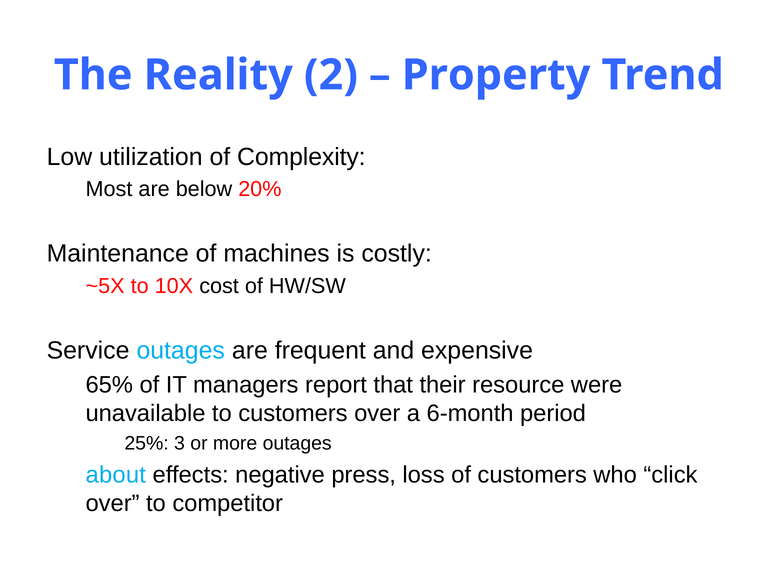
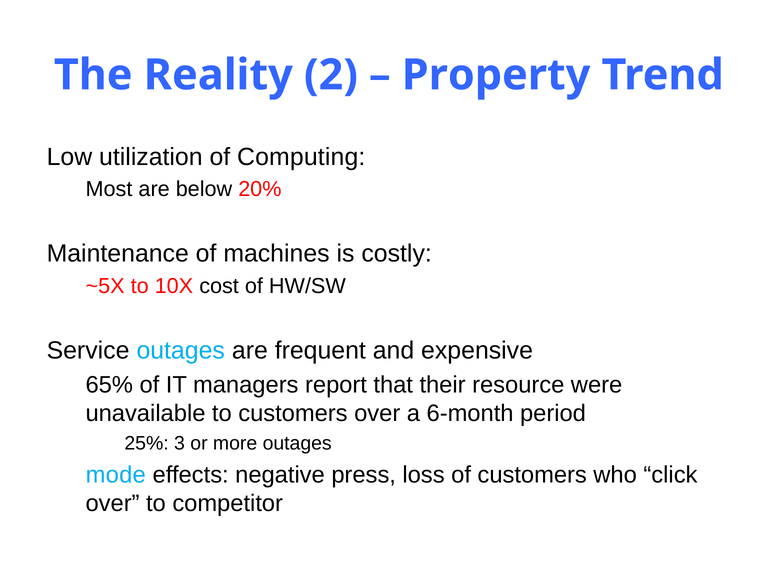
Complexity: Complexity -> Computing (301, 157)
about: about -> mode (116, 474)
